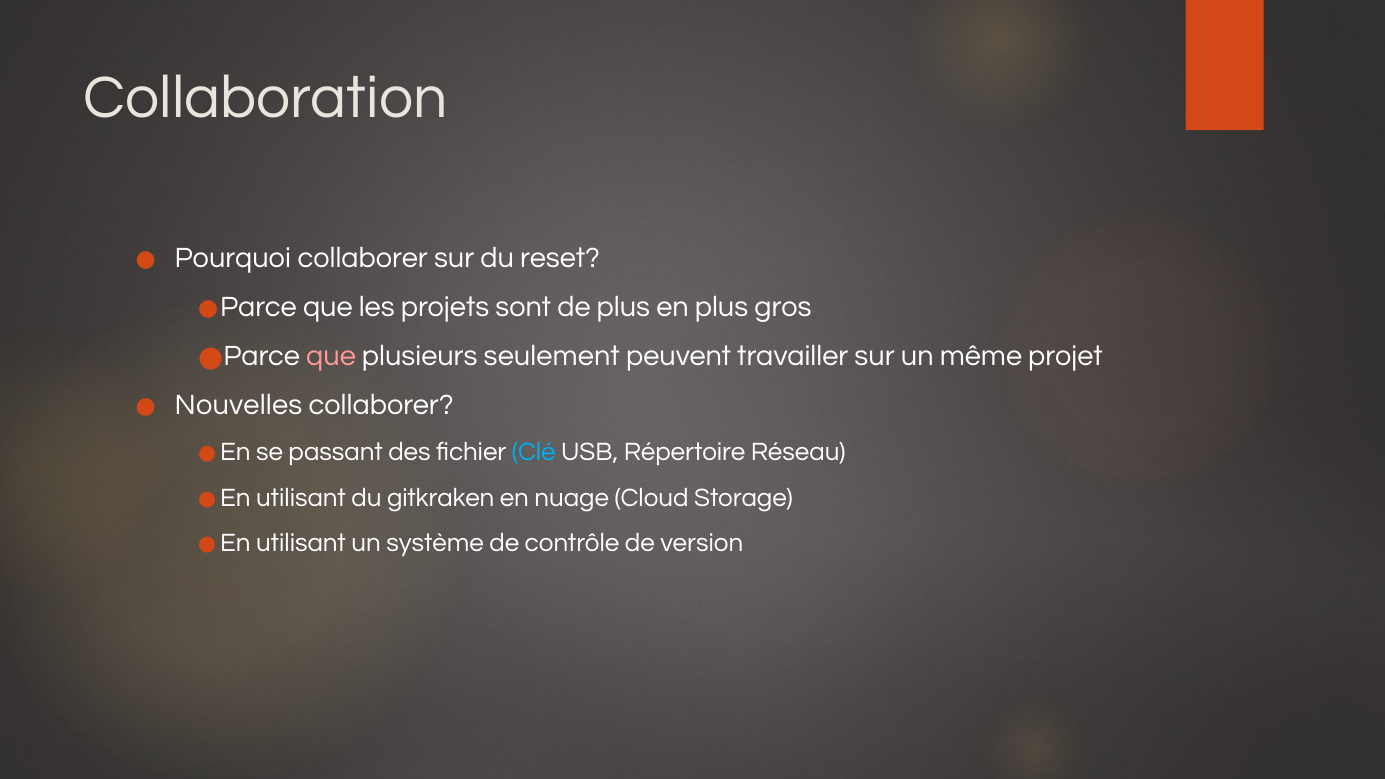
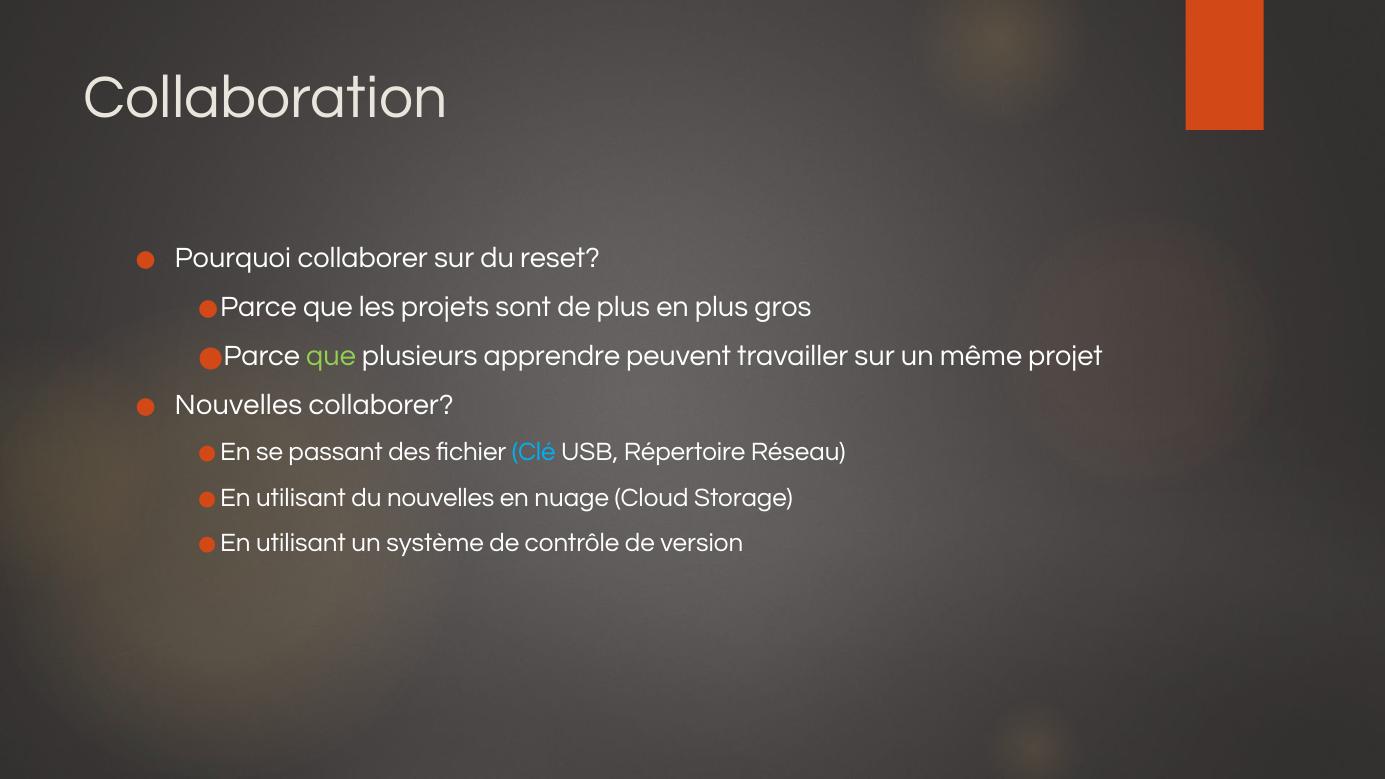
que colour: pink -> light green (331, 356)
seulement: seulement -> apprendre (552, 356)
du gitkraken: gitkraken -> nouvelles (441, 498)
